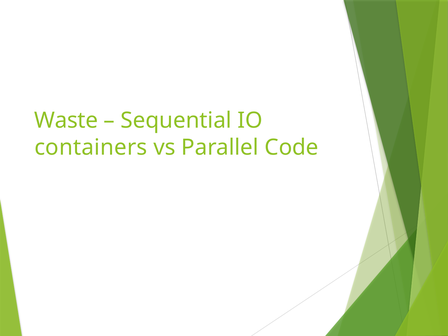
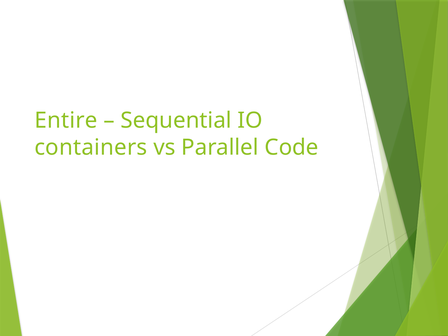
Waste: Waste -> Entire (66, 121)
